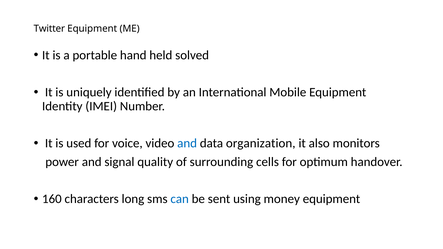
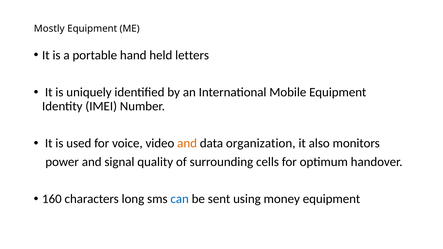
Twitter: Twitter -> Mostly (49, 29)
solved: solved -> letters (192, 55)
and colour: blue -> orange (187, 143)
